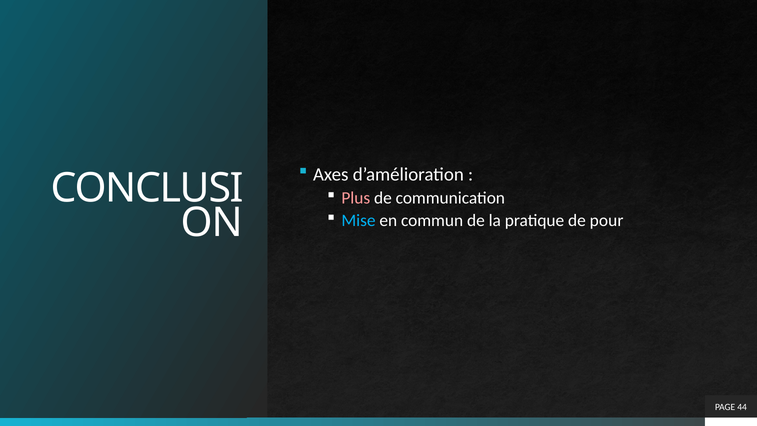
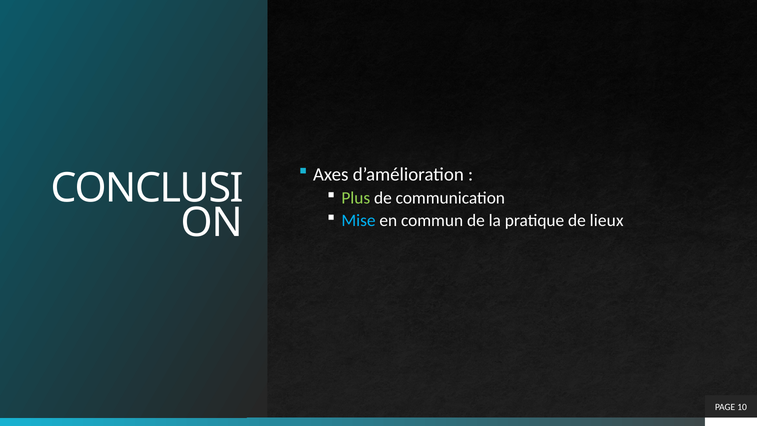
Plus colour: pink -> light green (356, 198)
pour: pour -> lieux (607, 221)
44: 44 -> 10 (742, 407)
